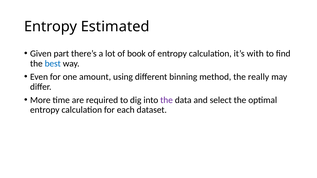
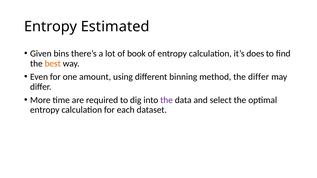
part: part -> bins (61, 54)
with: with -> does (255, 54)
best colour: blue -> orange (53, 64)
the really: really -> differ (259, 77)
